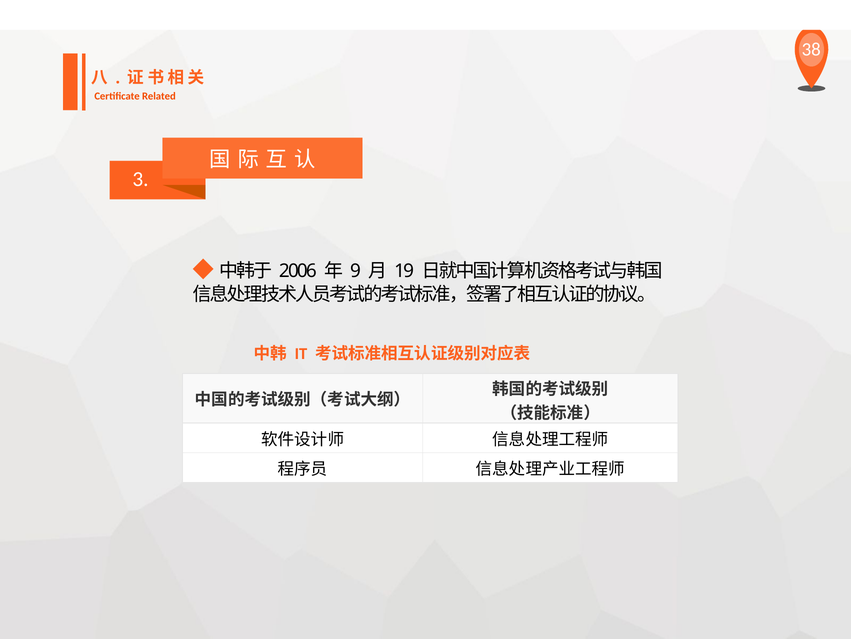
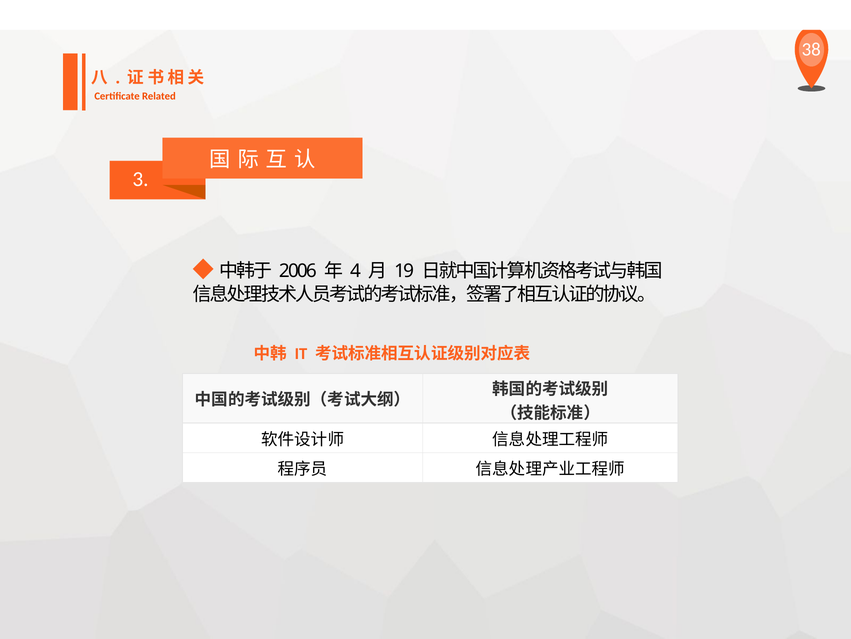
9: 9 -> 4 (355, 271)
